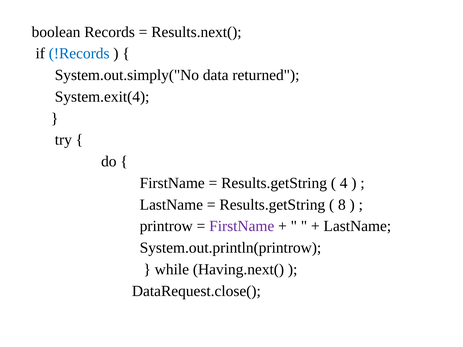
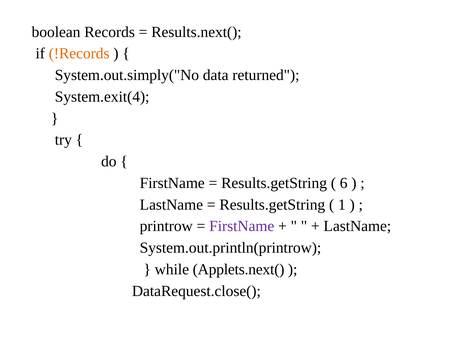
!Records colour: blue -> orange (79, 54)
4: 4 -> 6 (344, 183)
8: 8 -> 1 (342, 205)
Having.next(: Having.next( -> Applets.next( (239, 270)
